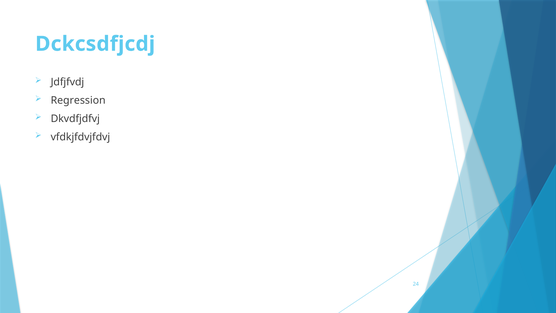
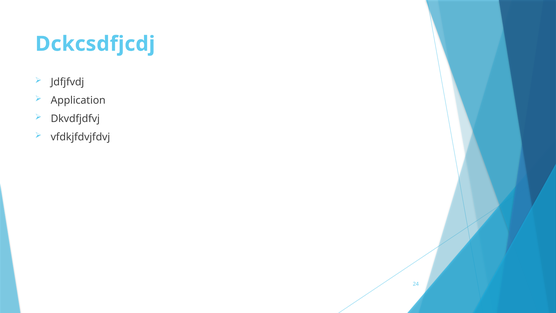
Regression: Regression -> Application (78, 100)
